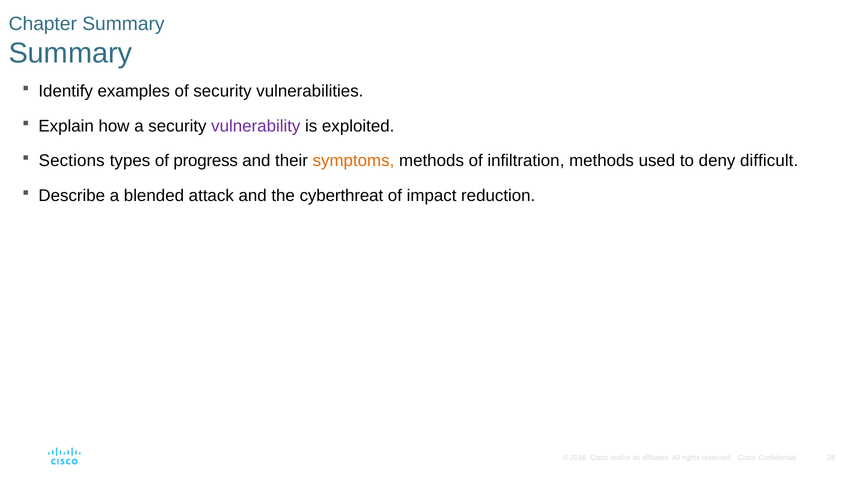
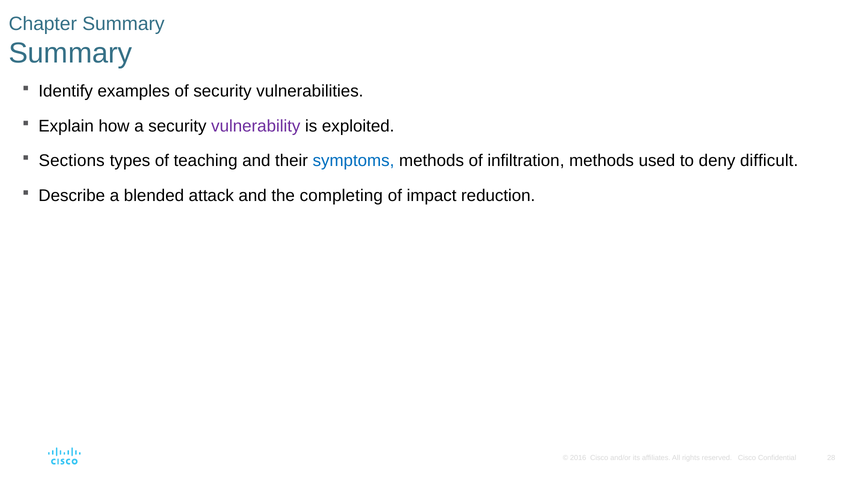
progress: progress -> teaching (206, 161)
symptoms colour: orange -> blue (353, 161)
cyberthreat: cyberthreat -> completing (341, 196)
